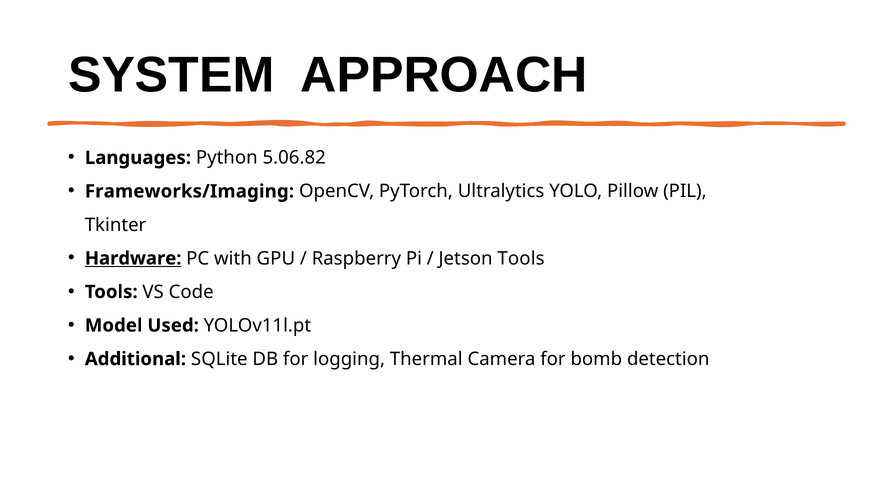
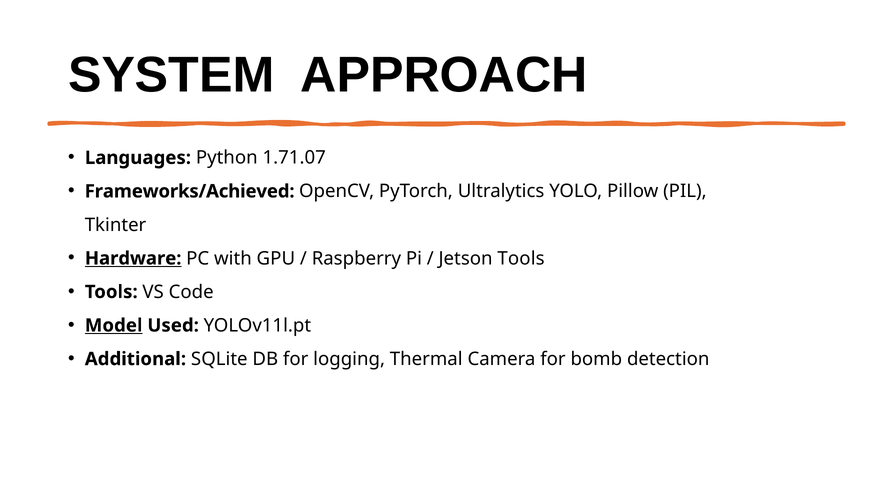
5.06.82: 5.06.82 -> 1.71.07 (294, 158)
Frameworks/Imaging: Frameworks/Imaging -> Frameworks/Achieved (190, 191)
Model underline: none -> present (114, 325)
